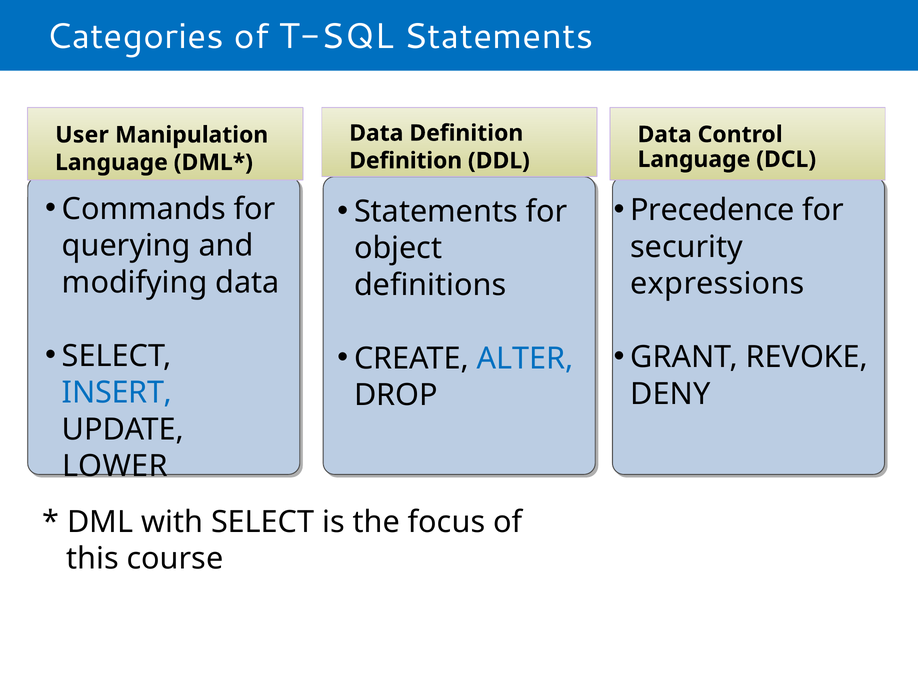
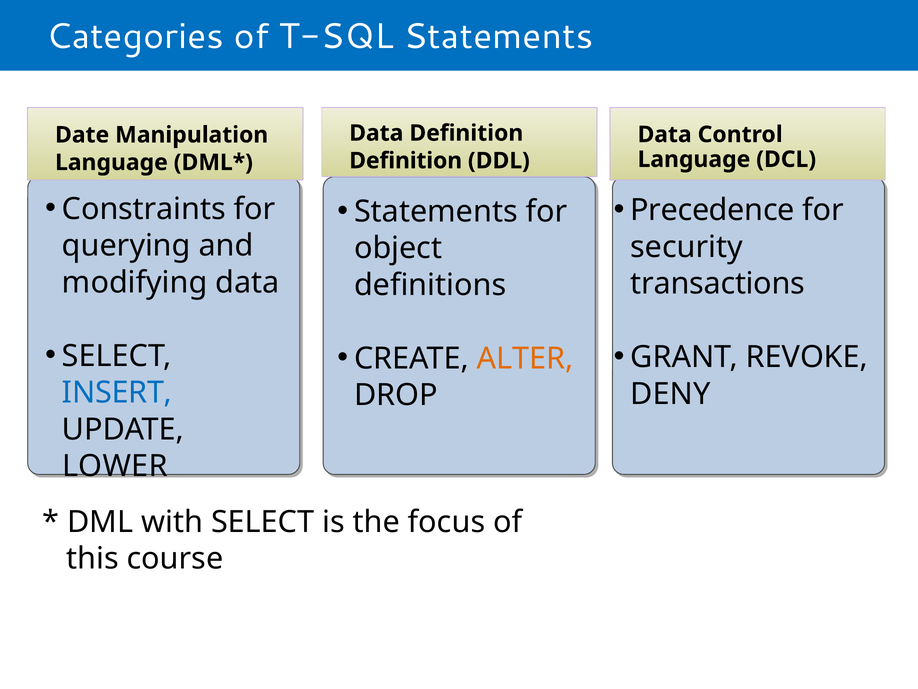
User: User -> Date (82, 135)
Commands: Commands -> Constraints (144, 209)
expressions: expressions -> transactions (718, 284)
ALTER colour: blue -> orange (525, 358)
